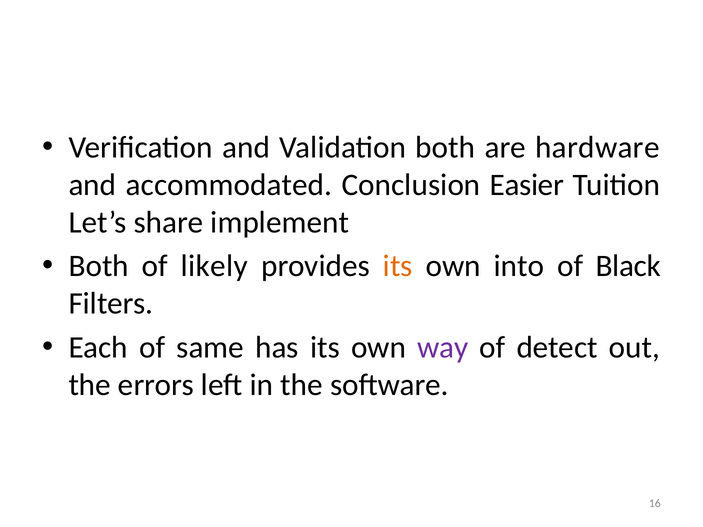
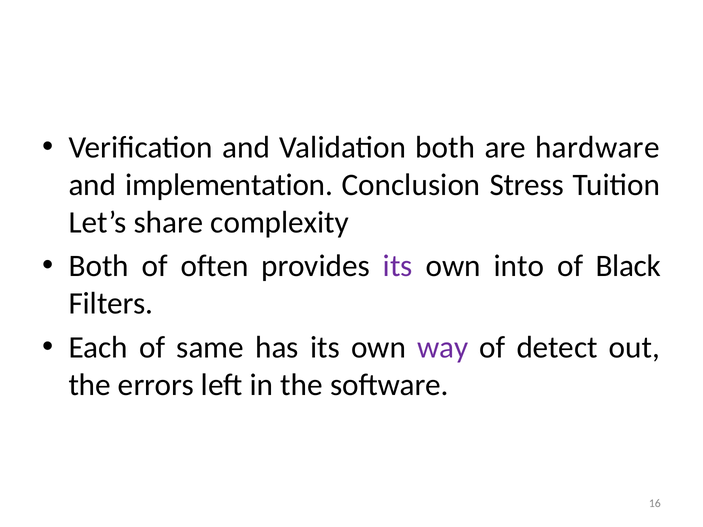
accommodated: accommodated -> implementation (229, 185)
Easier: Easier -> Stress (527, 185)
implement: implement -> complexity (280, 222)
likely: likely -> often (215, 266)
its colour: orange -> purple (398, 266)
